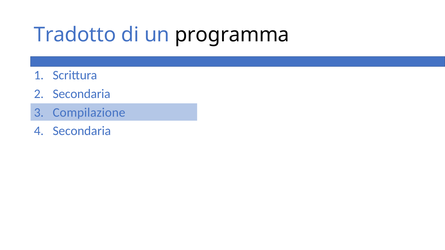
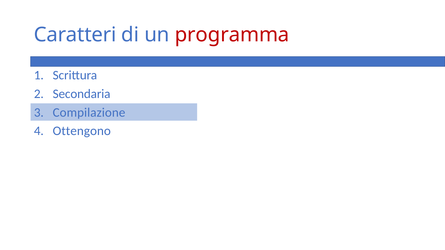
Tradotto: Tradotto -> Caratteri (75, 35)
programma colour: black -> red (232, 35)
Secondaria: Secondaria -> Ottengono (82, 131)
